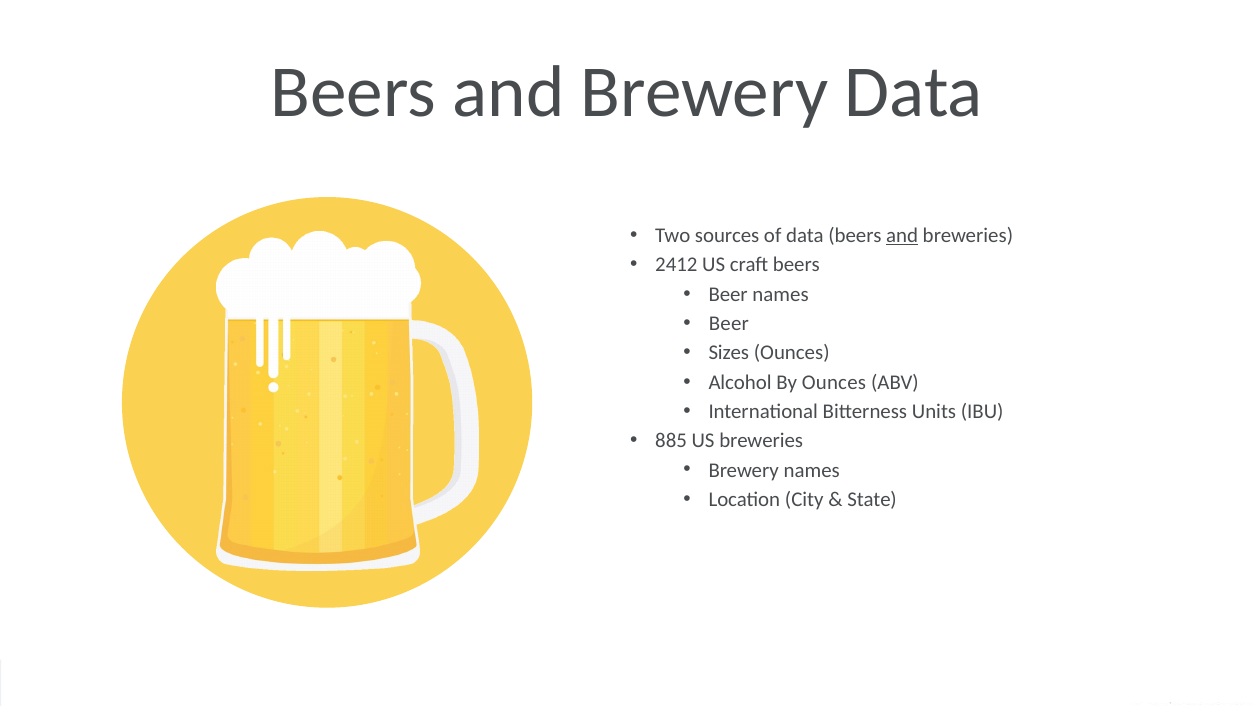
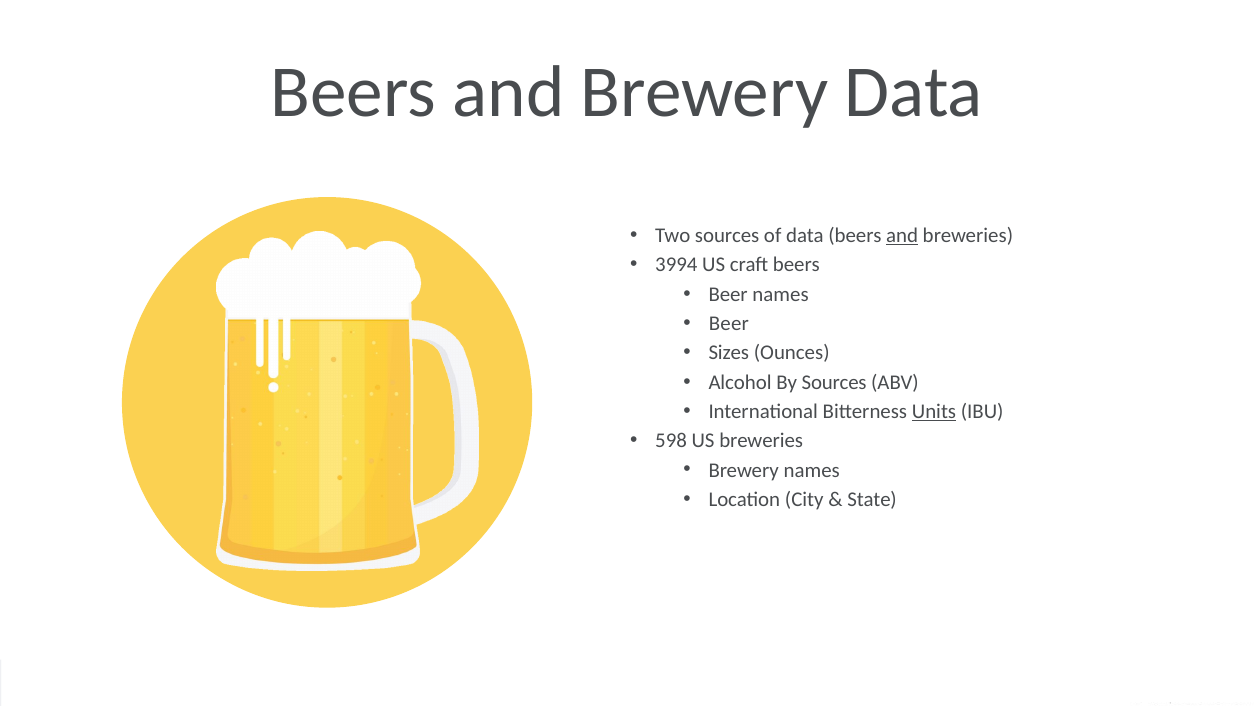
2412: 2412 -> 3994 (676, 265)
By Ounces: Ounces -> Sources (834, 382)
Units underline: none -> present (934, 411)
885: 885 -> 598 (671, 441)
